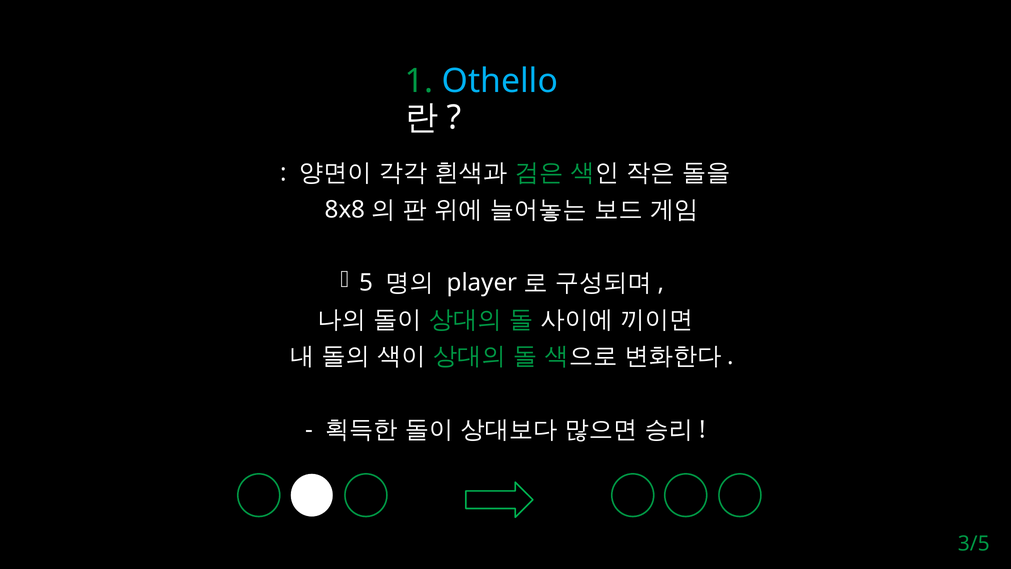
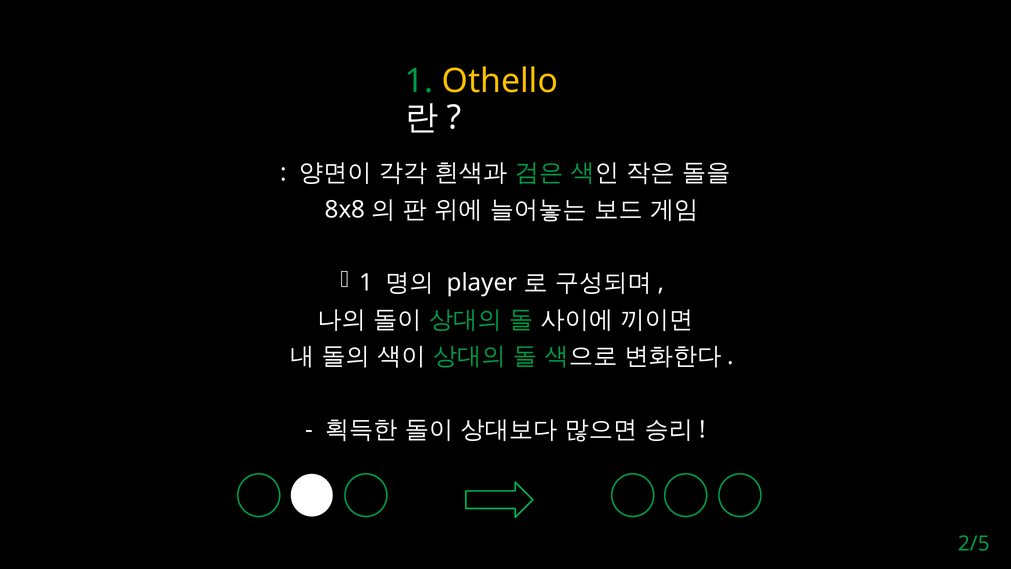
Othello colour: light blue -> yellow (500, 81)
5: 5 -> 1 (366, 283)
3/5: 3/5 -> 2/5 (974, 544)
